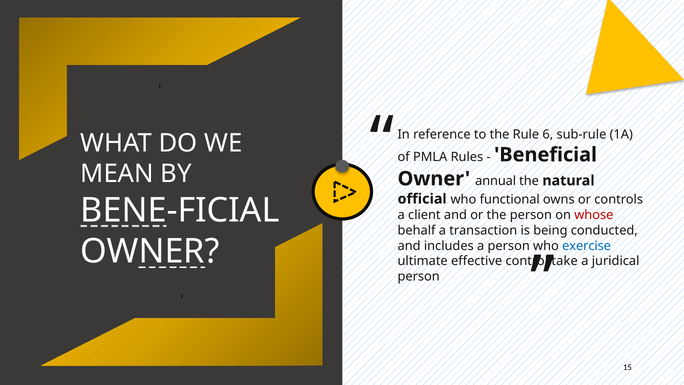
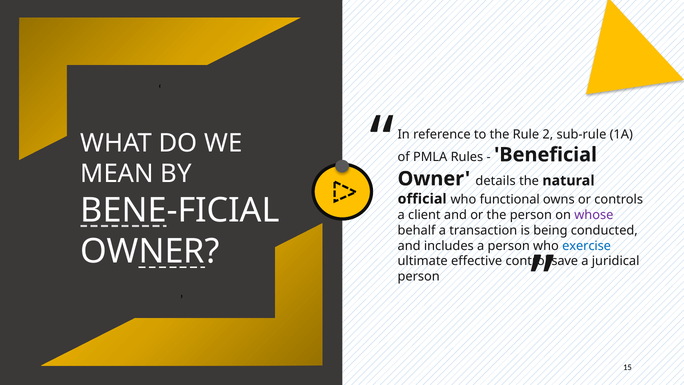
6: 6 -> 2 (548, 134)
annual: annual -> details (496, 181)
whose colour: red -> purple (594, 215)
take: take -> save (565, 261)
